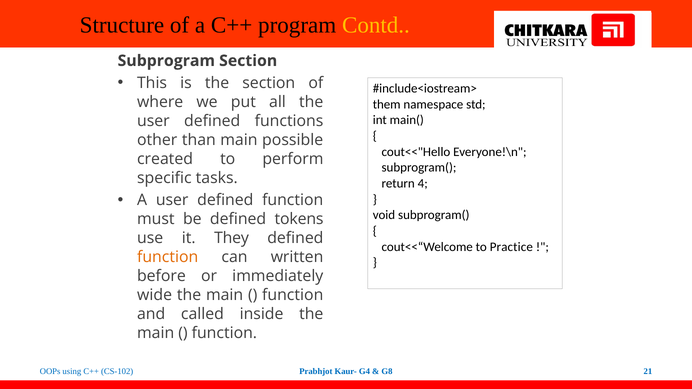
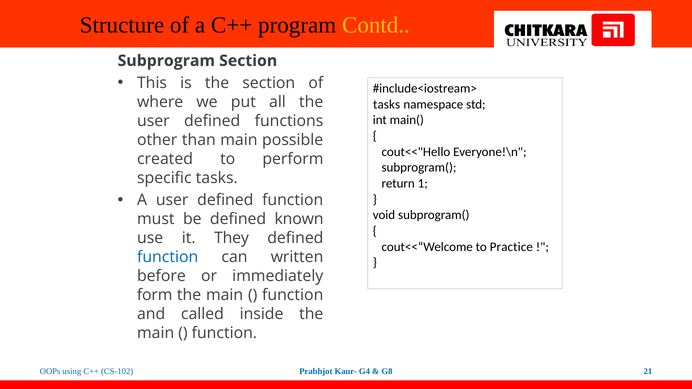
them: them -> tasks (387, 104)
4: 4 -> 1 (423, 184)
tokens: tokens -> known (299, 219)
function colour: orange -> blue (168, 257)
wide: wide -> form (155, 295)
